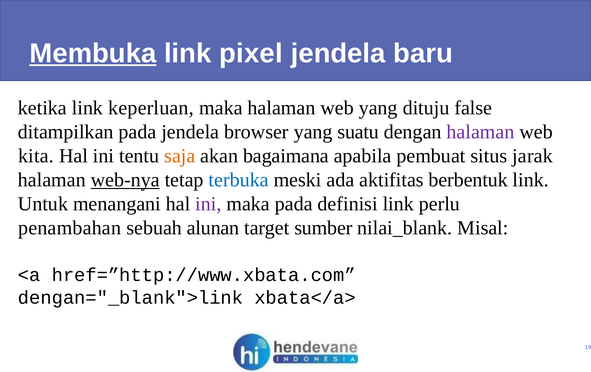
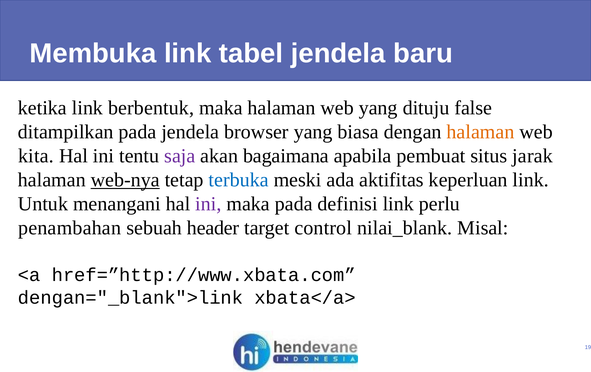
Membuka underline: present -> none (93, 54)
pixel: pixel -> tabel (251, 54)
keperluan: keperluan -> berbentuk (151, 108)
suatu: suatu -> biasa (358, 132)
halaman colour: purple -> orange (480, 132)
saja colour: orange -> purple (180, 156)
berbentuk: berbentuk -> keperluan (468, 180)
alunan: alunan -> header (213, 228)
sumber: sumber -> control (323, 228)
